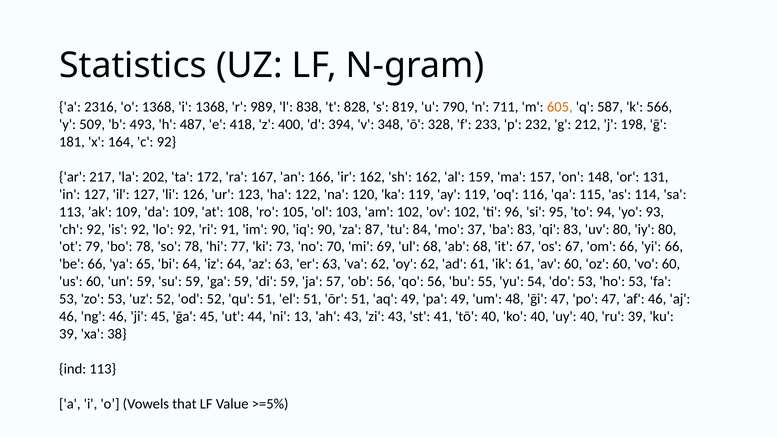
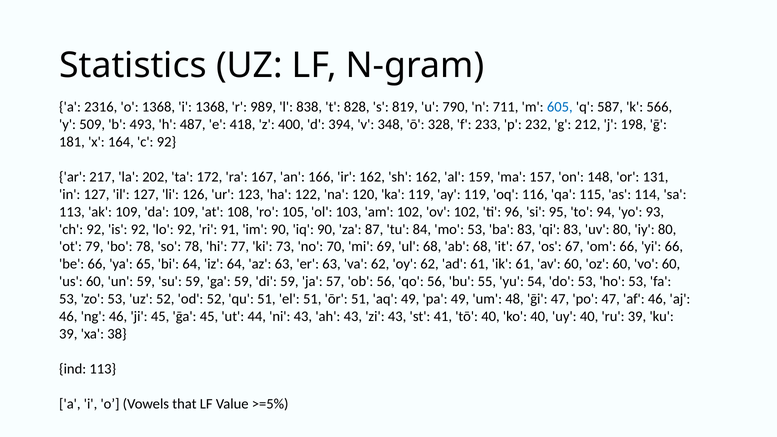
605 colour: orange -> blue (560, 107)
mo 37: 37 -> 53 (476, 229)
ni 13: 13 -> 43 (303, 317)
